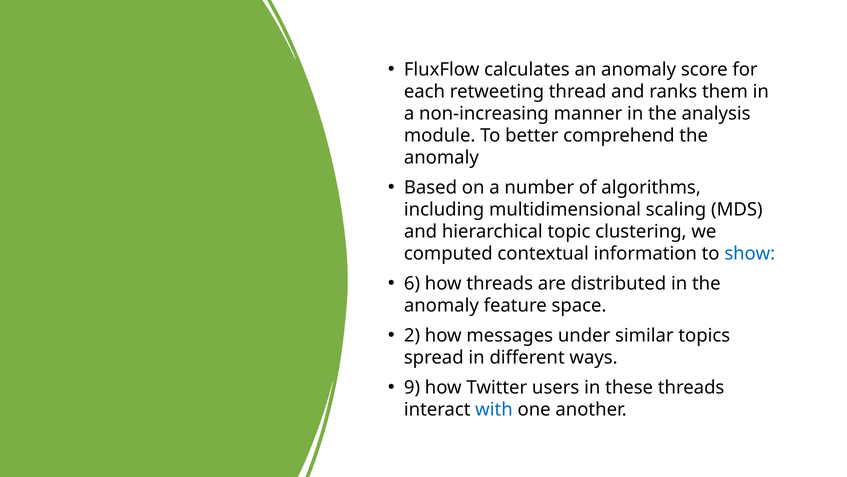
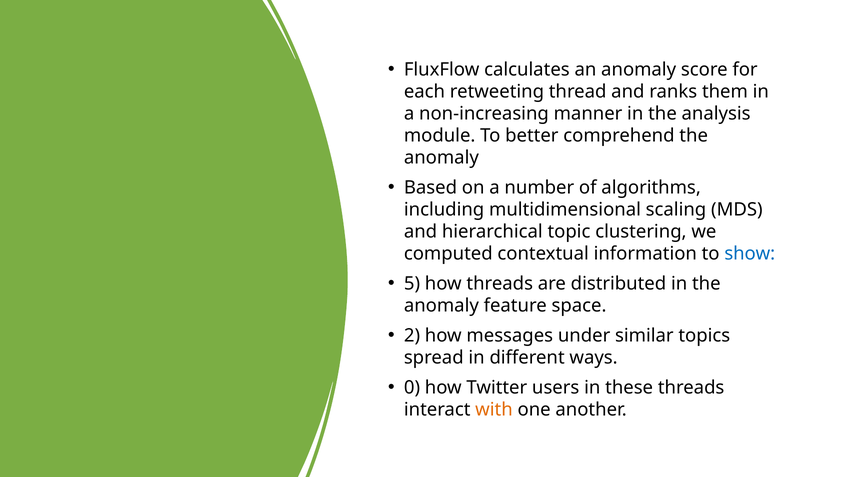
6: 6 -> 5 (412, 283)
9: 9 -> 0 (412, 387)
with colour: blue -> orange (494, 409)
